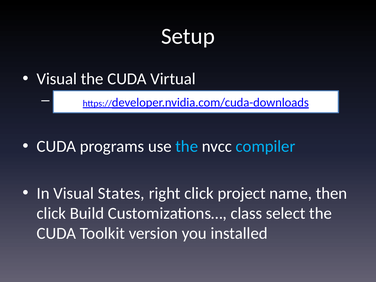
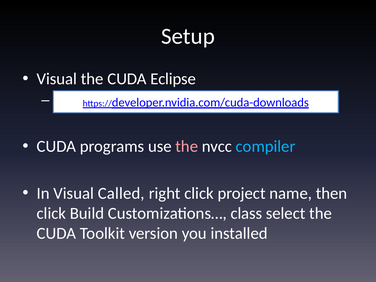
Virtual: Virtual -> Eclipse (173, 79)
the colour: light blue -> pink (187, 146)
States: States -> Called (121, 193)
